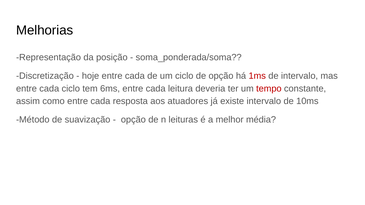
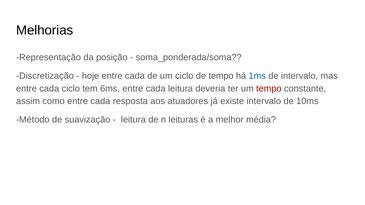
de opção: opção -> tempo (221, 76)
1ms colour: red -> blue (257, 76)
opção: opção -> leitura (133, 120)
